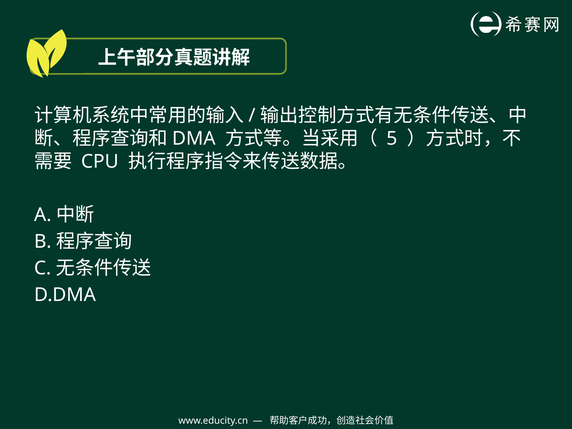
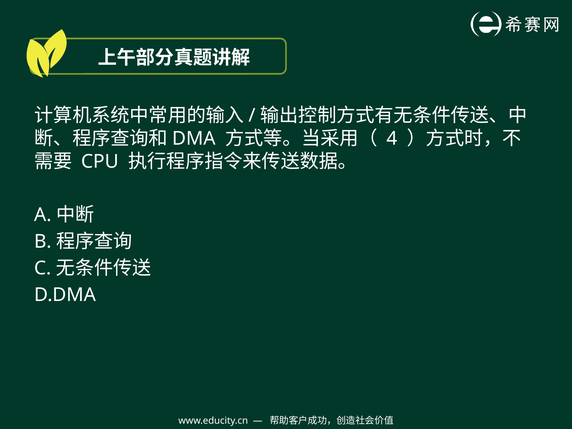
5: 5 -> 4 (392, 139)
